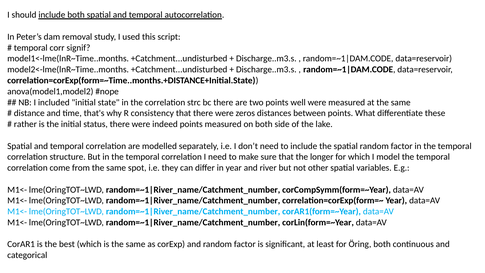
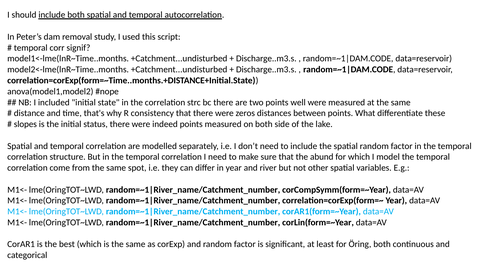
rather: rather -> slopes (25, 124)
longer: longer -> abund (322, 157)
